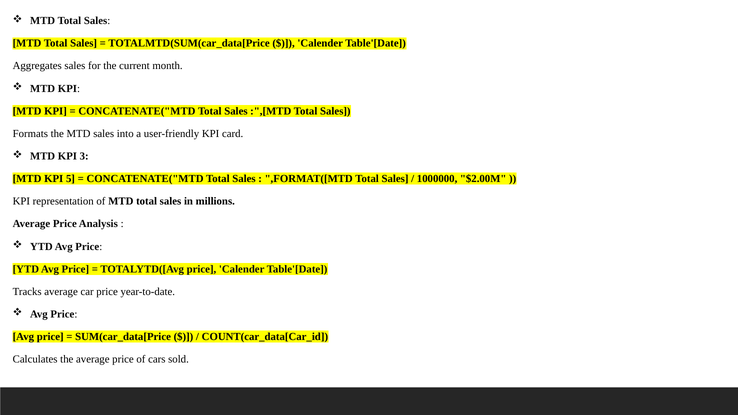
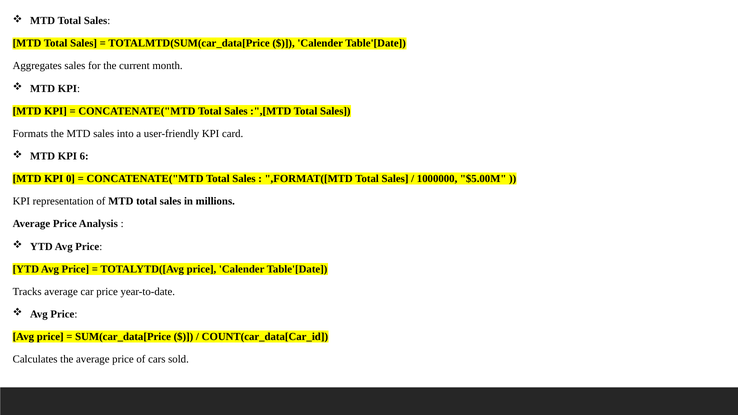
3: 3 -> 6 (84, 156)
5: 5 -> 0 (70, 179)
$2.00M: $2.00M -> $5.00M (483, 179)
